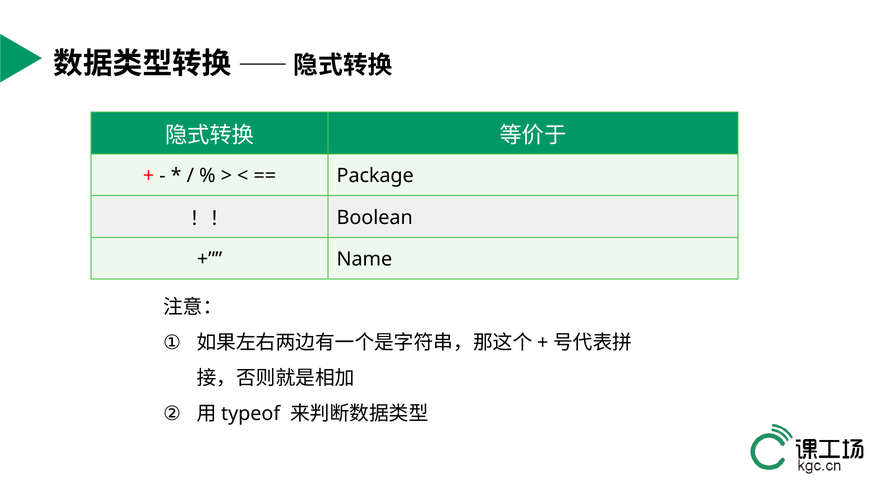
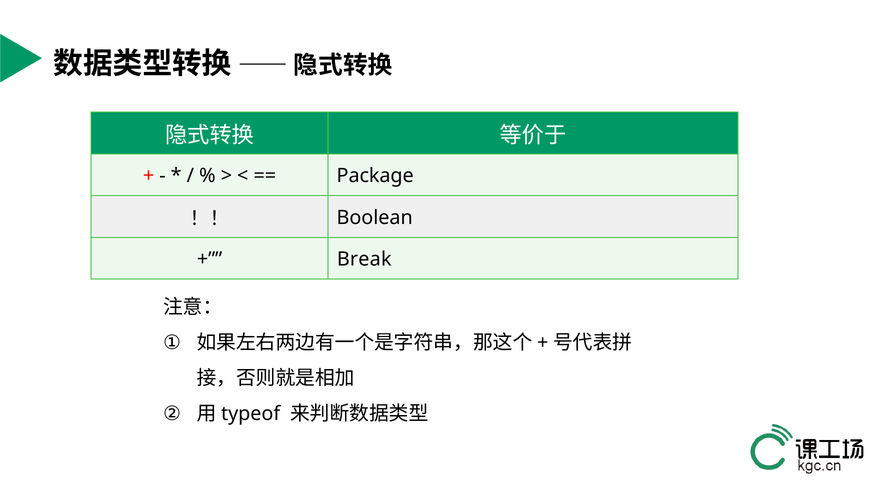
Name: Name -> Break (364, 259)
